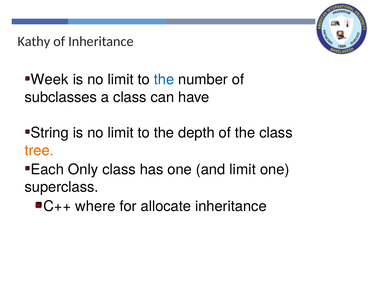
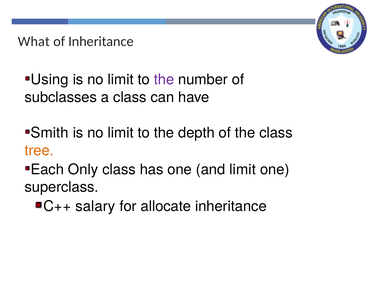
Kathy: Kathy -> What (34, 41)
Week: Week -> Using (50, 80)
the colour: blue -> purple (164, 80)
String: String -> Smith (50, 133)
where: where -> salary (95, 206)
